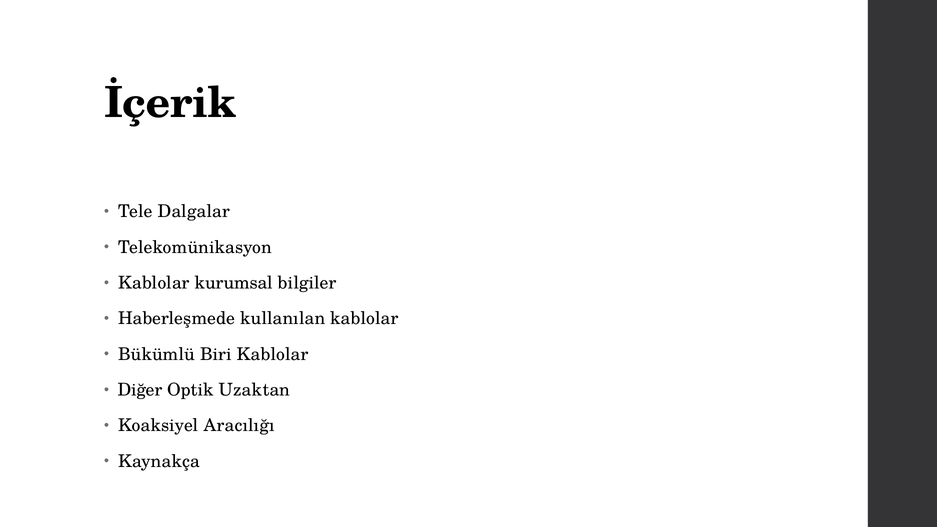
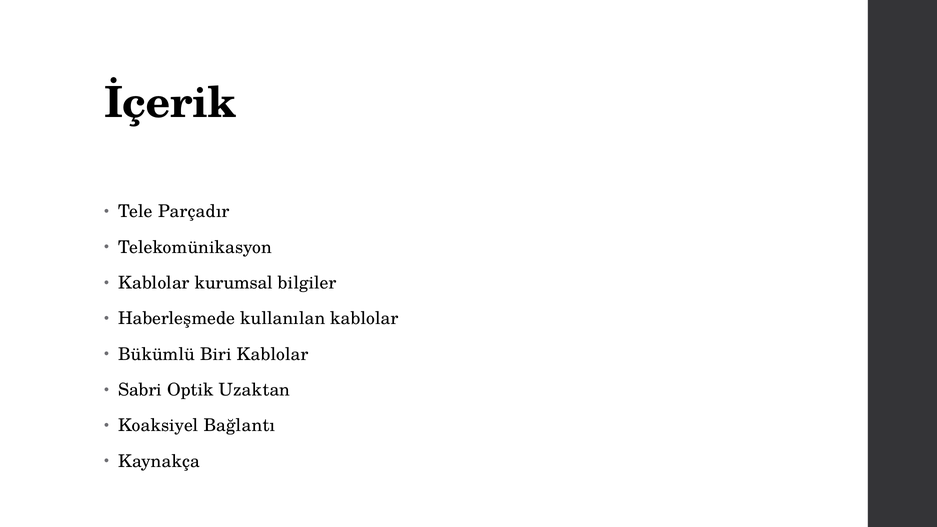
Dalgalar: Dalgalar -> Parçadır (194, 212)
Diğer: Diğer -> Sabri (140, 390)
Aracılığı: Aracılığı -> Bağlantı (239, 426)
